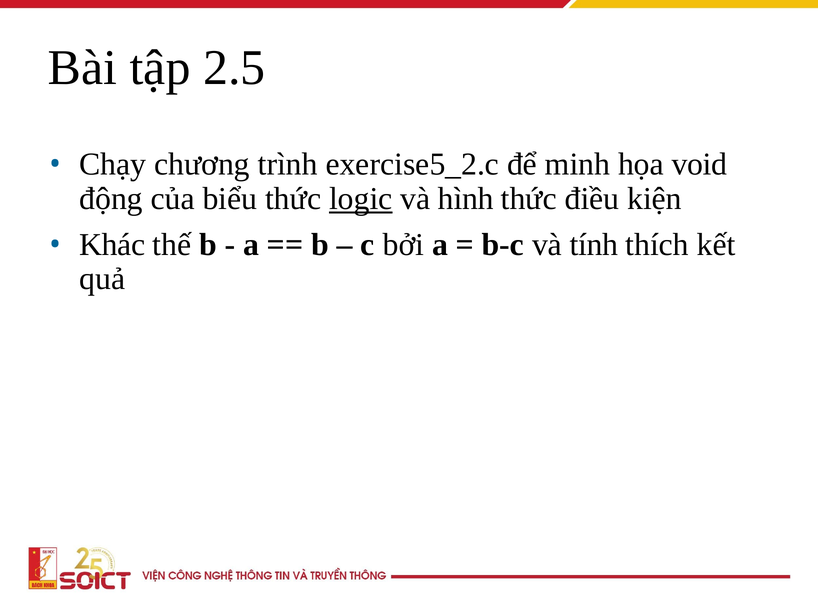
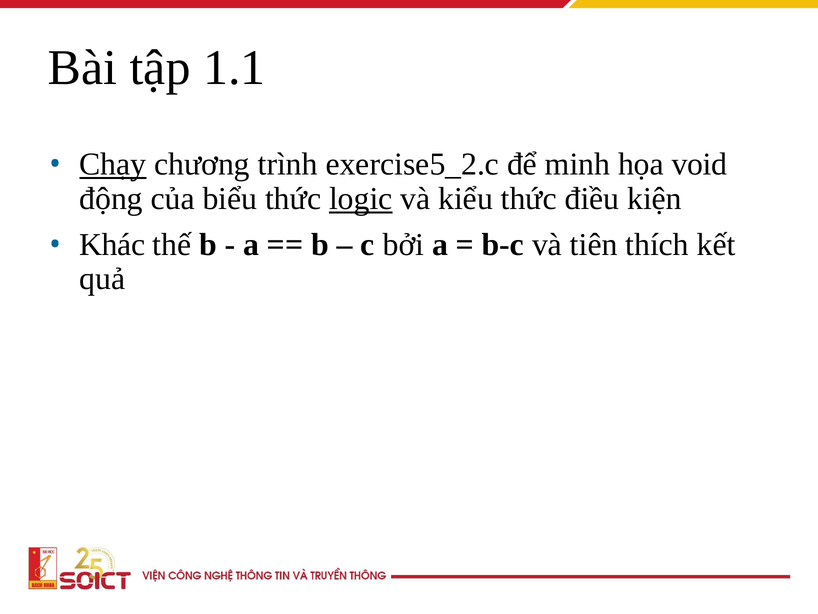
2.5: 2.5 -> 1.1 (234, 68)
Chạy underline: none -> present (113, 164)
hình: hình -> kiểu (466, 199)
tính: tính -> tiên (594, 244)
